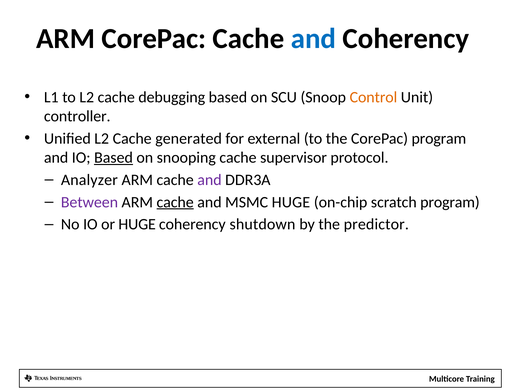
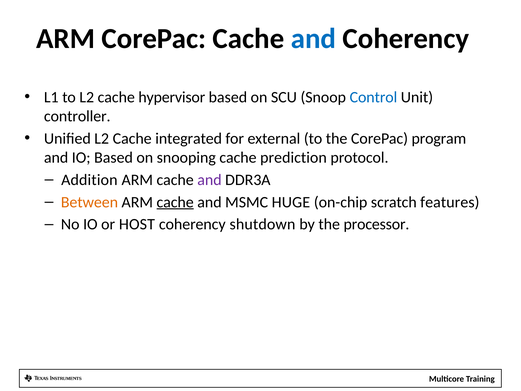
debugging: debugging -> hypervisor (172, 97)
Control colour: orange -> blue (373, 97)
generated: generated -> integrated (189, 138)
Based underline: present -> none (113, 157)
supervisor: supervisor -> prediction (293, 157)
Analyzer: Analyzer -> Addition (89, 180)
Between colour: purple -> orange (89, 202)
scratch program: program -> features (450, 202)
or HUGE: HUGE -> HOST (137, 224)
predictor: predictor -> processor (376, 224)
